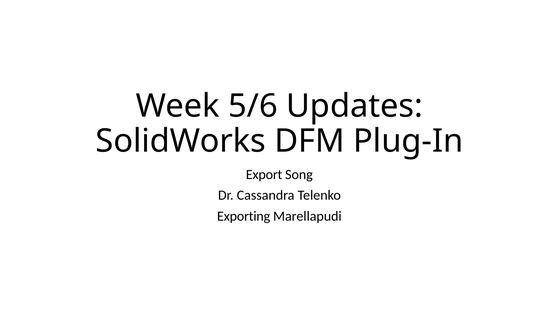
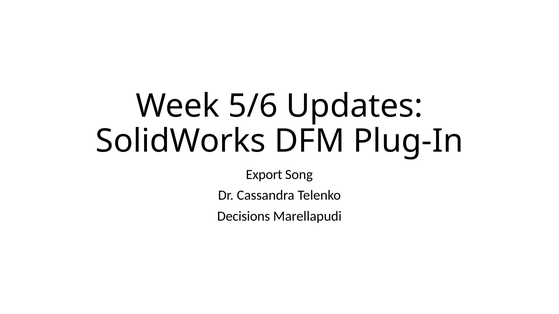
Exporting: Exporting -> Decisions (244, 217)
